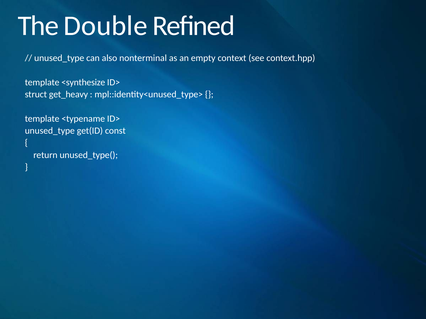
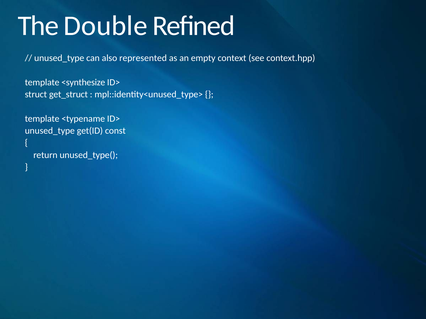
nonterminal: nonterminal -> represented (143, 58)
get_heavy: get_heavy -> get_struct (68, 95)
